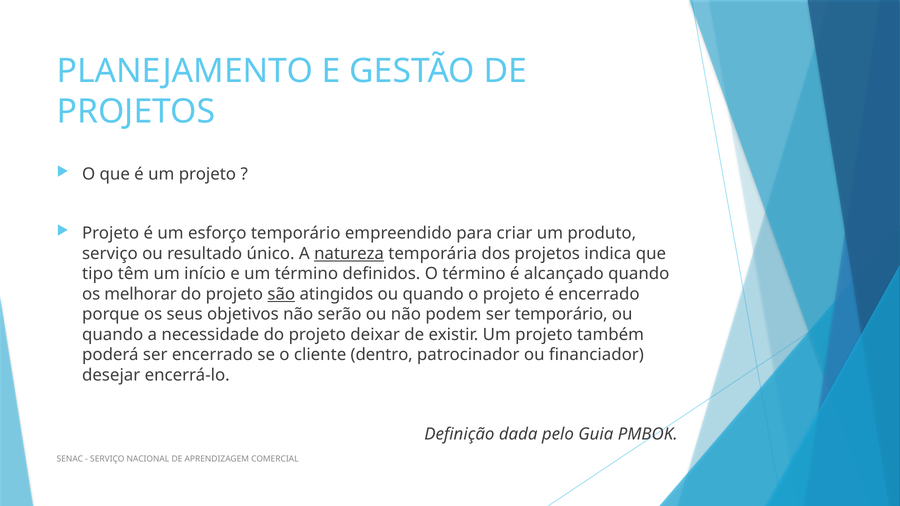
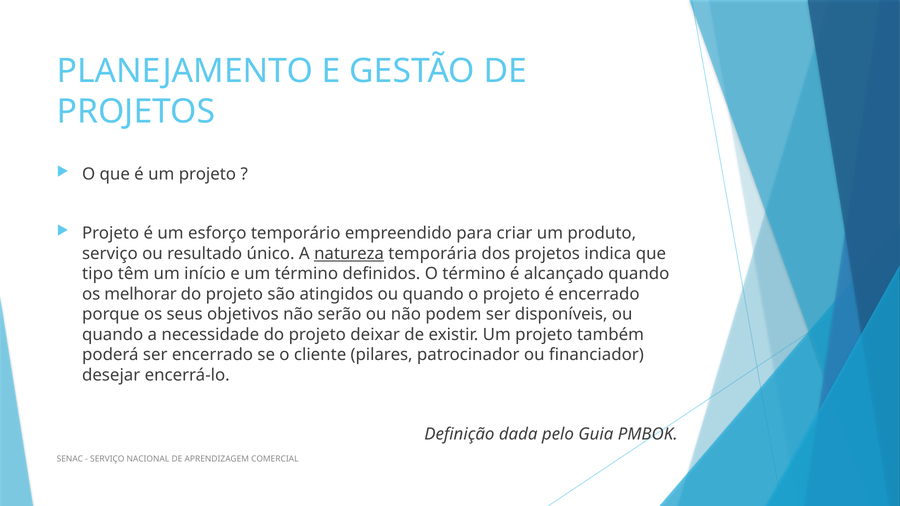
são underline: present -> none (281, 294)
ser temporário: temporário -> disponíveis (561, 314)
dentro: dentro -> pilares (382, 355)
